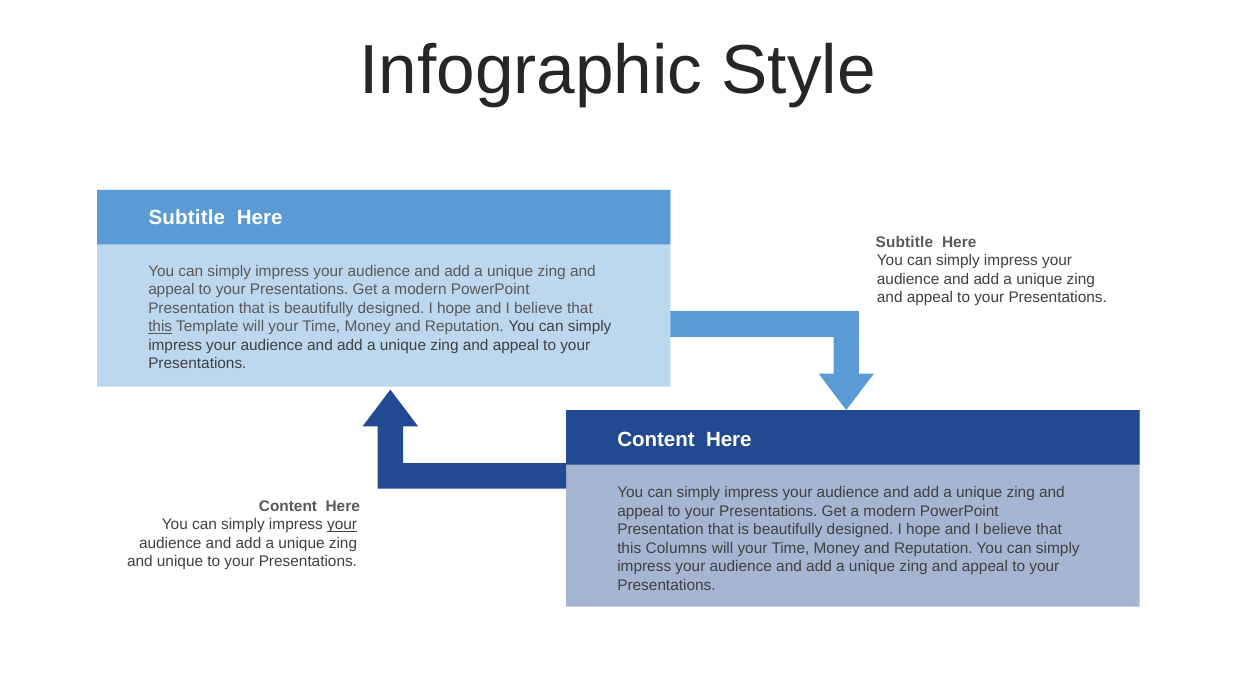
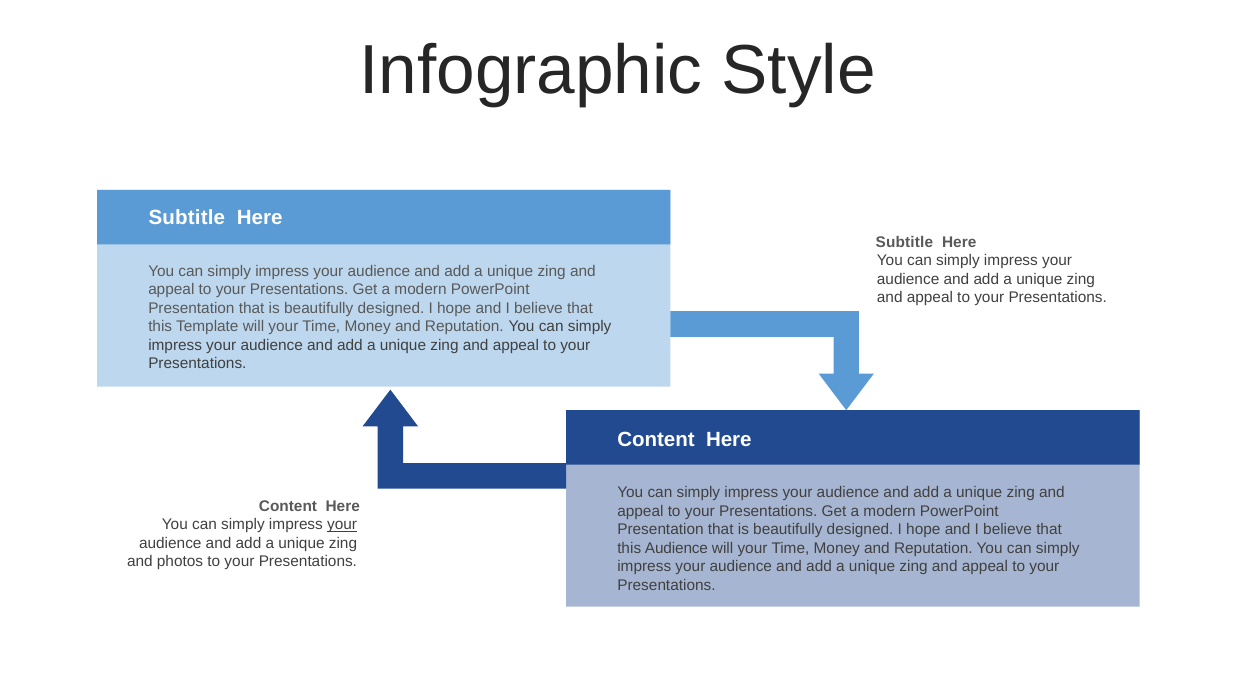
this underline: present -> none (160, 326)
this Columns: Columns -> Audience (676, 548)
and unique: unique -> photos (180, 561)
